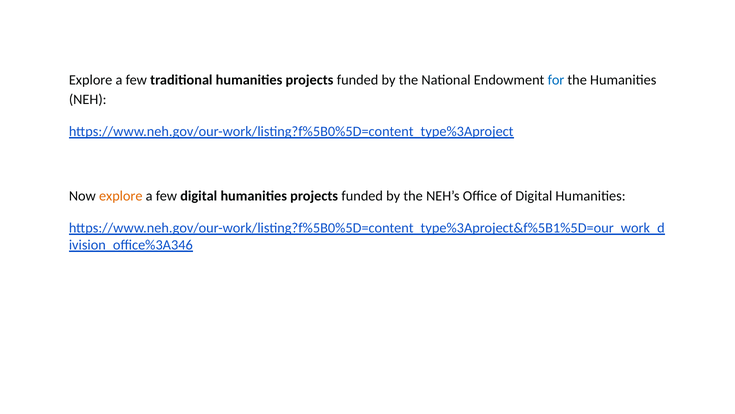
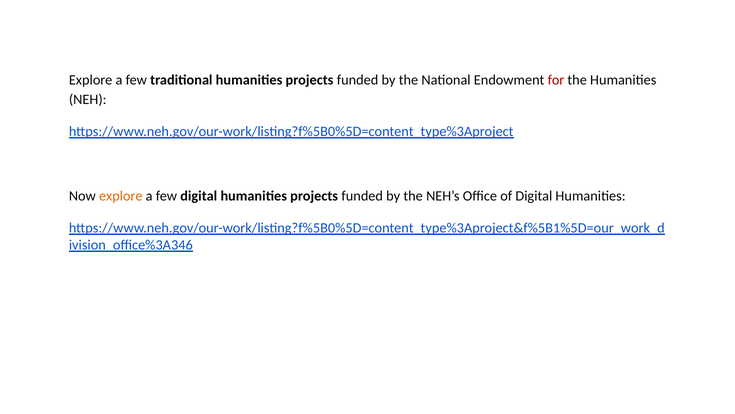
for colour: blue -> red (556, 80)
